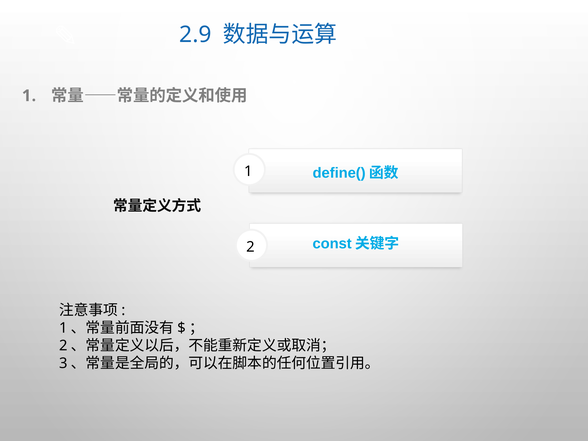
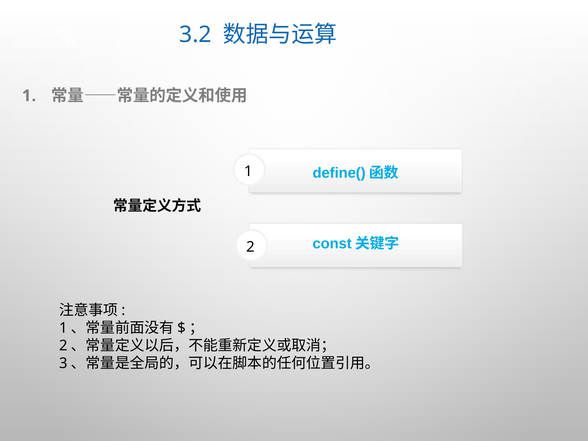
2.9: 2.9 -> 3.2 (195, 35)
